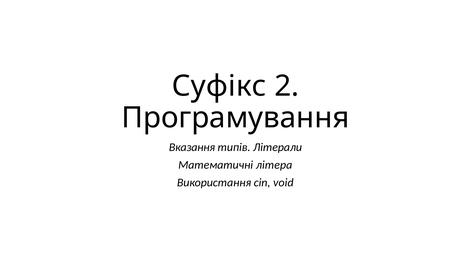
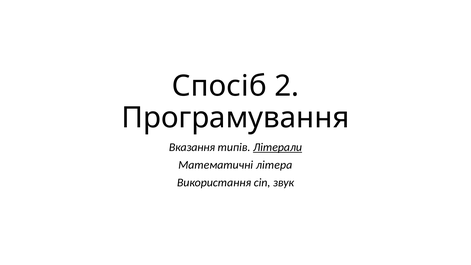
Суфікс: Суфікс -> Спосіб (219, 86)
Літерали underline: none -> present (278, 147)
void: void -> звук (284, 182)
